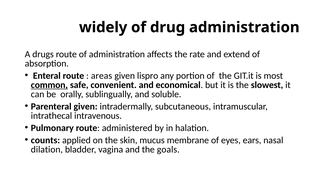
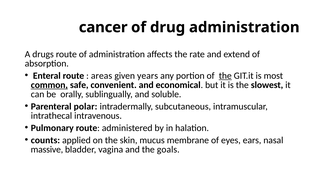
widely: widely -> cancer (103, 27)
lispro: lispro -> years (148, 76)
the underline: none -> present (225, 76)
Parenteral given: given -> polar (86, 106)
dilation: dilation -> massive (47, 149)
